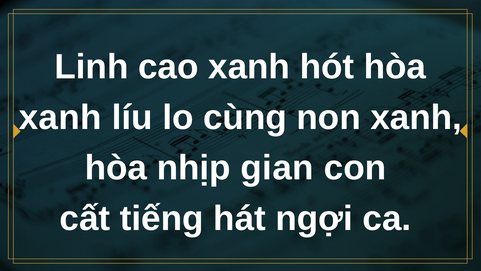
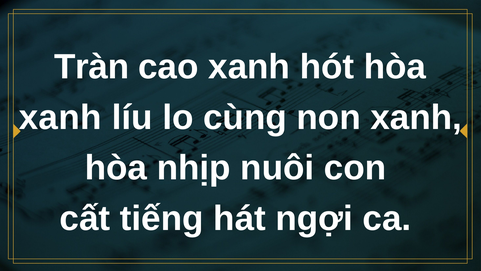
Linh: Linh -> Tràn (92, 67)
gian: gian -> nuôi (277, 168)
